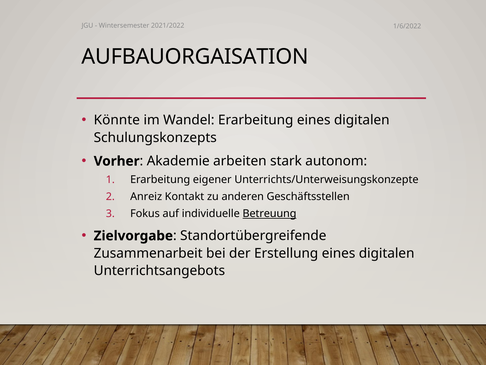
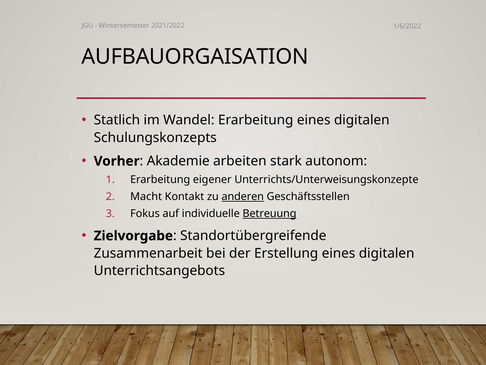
Könnte: Könnte -> Statlich (117, 120)
Anreiz: Anreiz -> Macht (146, 196)
anderen underline: none -> present (243, 196)
